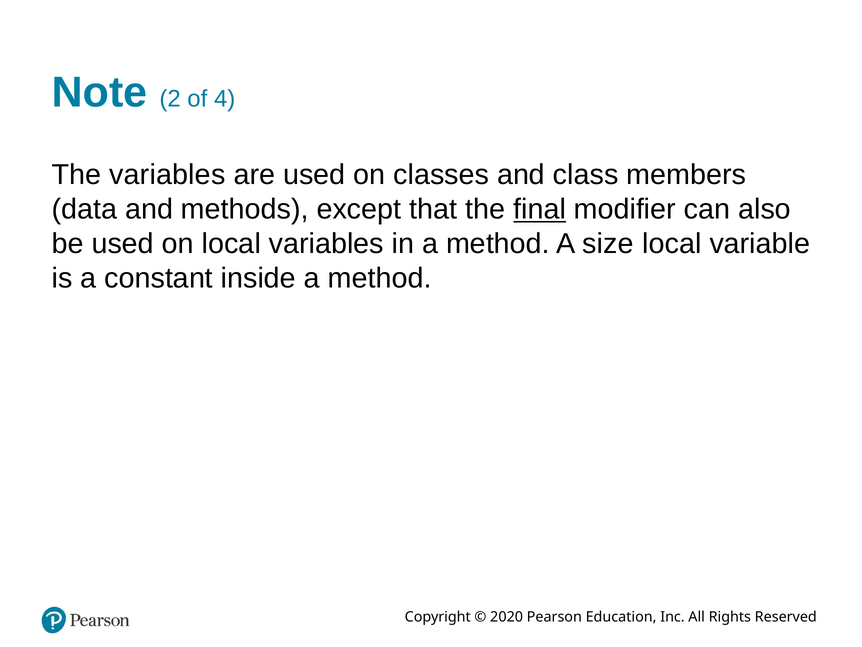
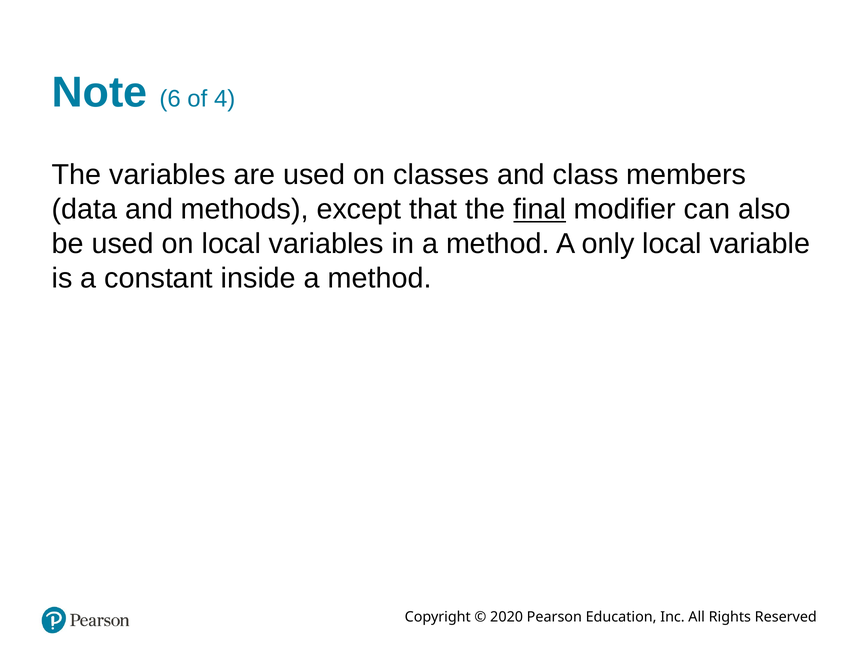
2: 2 -> 6 (170, 99)
size: size -> only (608, 243)
